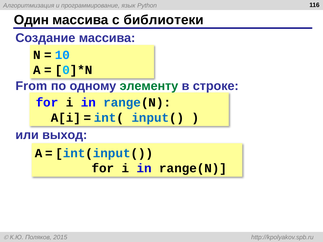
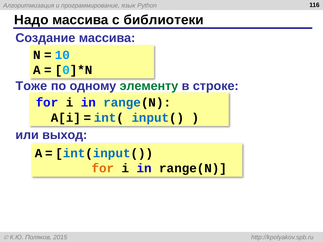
Один: Один -> Надо (31, 20)
From: From -> Тоже (31, 86)
for colour: black -> orange (103, 169)
